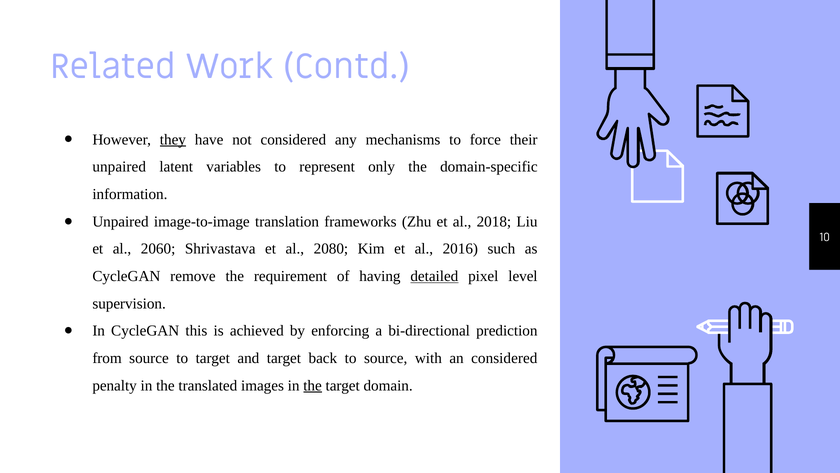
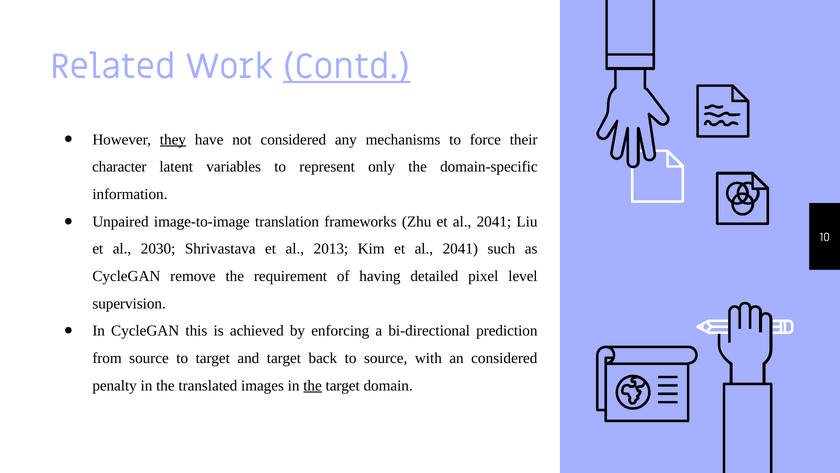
Contd underline: none -> present (347, 67)
unpaired: unpaired -> character (119, 167)
Zhu et al 2018: 2018 -> 2041 (494, 221)
2060: 2060 -> 2030 (158, 249)
2080: 2080 -> 2013 (331, 249)
Kim et al 2016: 2016 -> 2041 (460, 249)
detailed underline: present -> none (434, 276)
